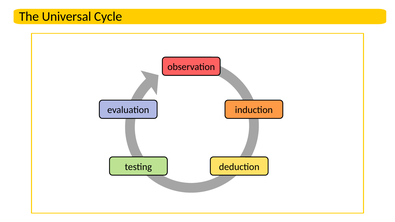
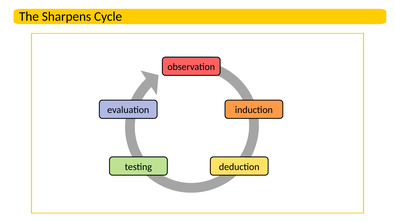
Universal: Universal -> Sharpens (67, 16)
